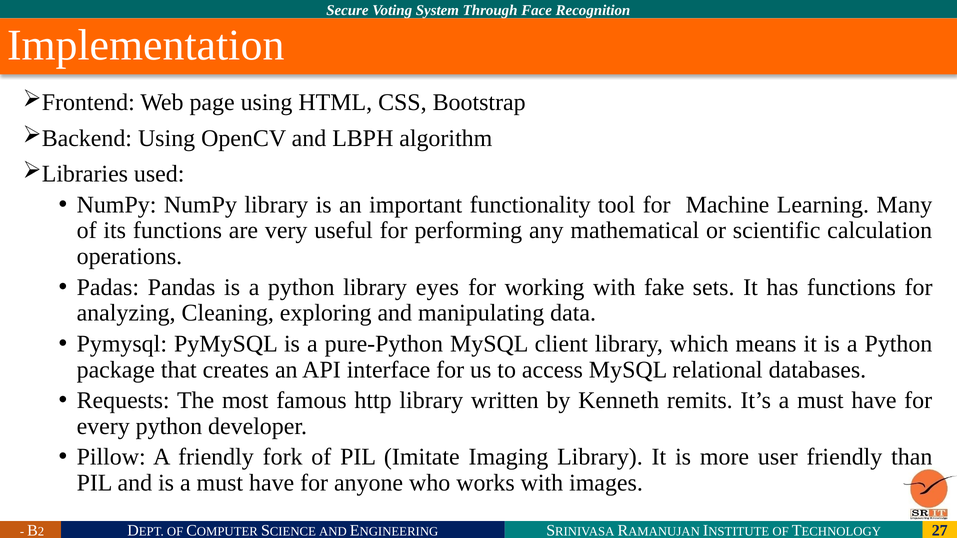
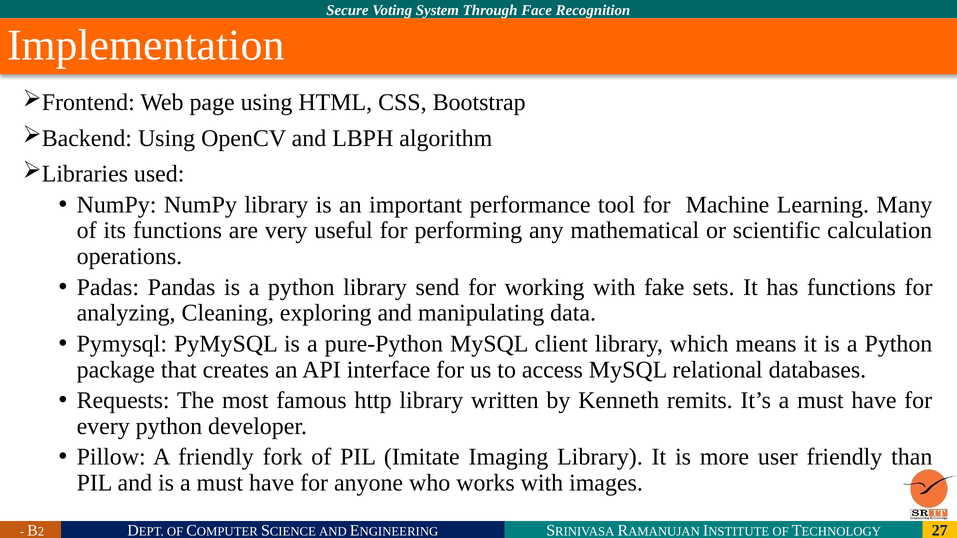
functionality: functionality -> performance (530, 205)
eyes: eyes -> send (438, 287)
